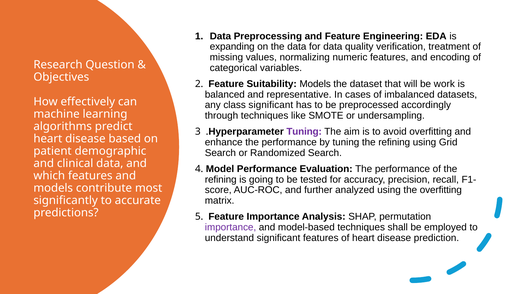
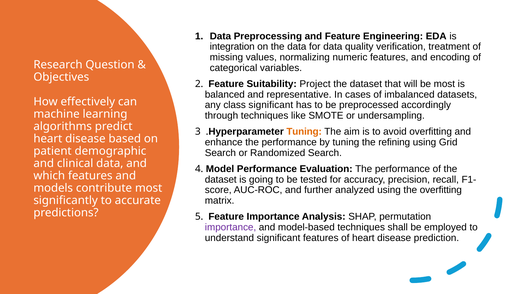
expanding: expanding -> integration (232, 47)
Suitability Models: Models -> Project (315, 84)
be work: work -> most (444, 84)
Tuning colour: purple -> orange (304, 132)
refining: refining -> dataset (221, 180)
